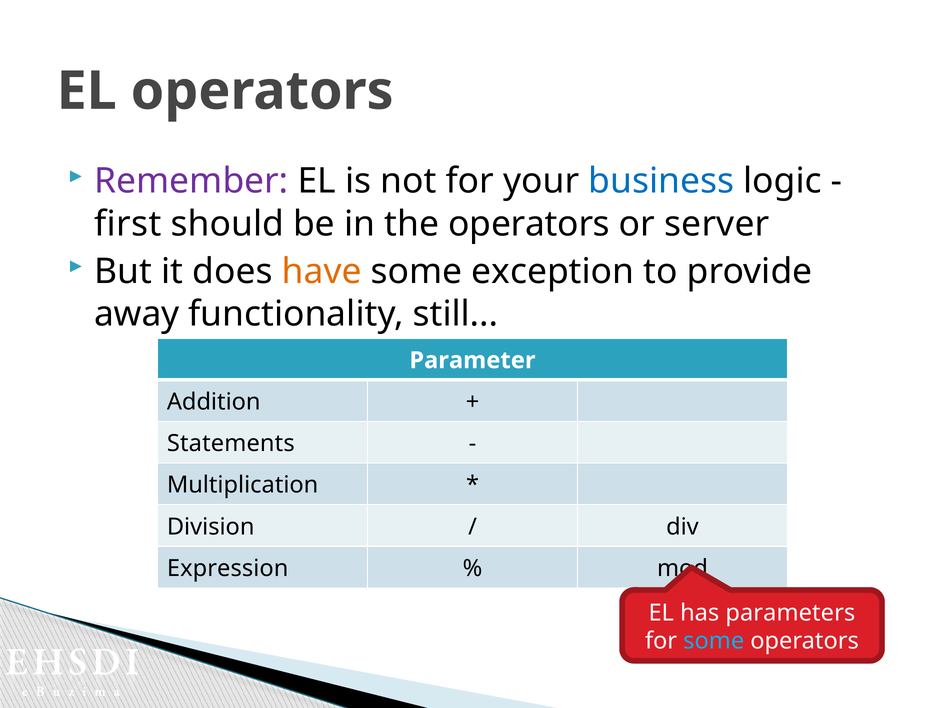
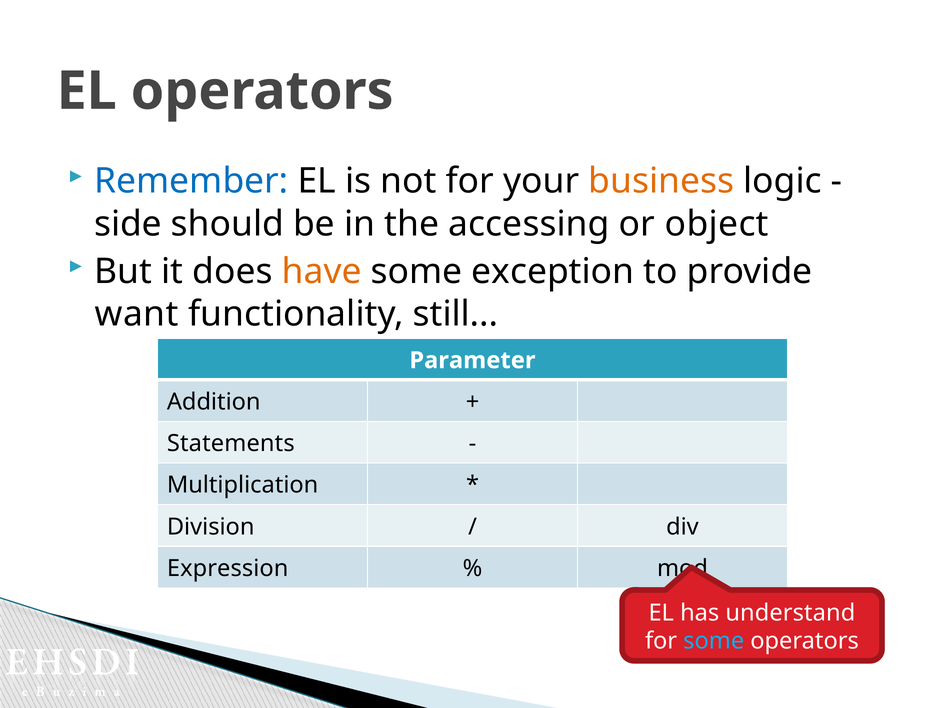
Remember colour: purple -> blue (191, 182)
business colour: blue -> orange (661, 182)
first: first -> side (128, 224)
the operators: operators -> accessing (529, 224)
server: server -> object (717, 224)
away: away -> want (137, 314)
parameters: parameters -> understand (790, 614)
